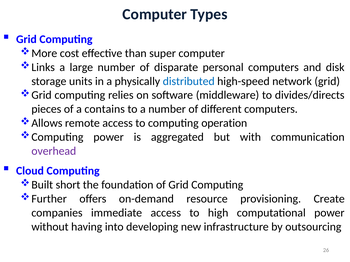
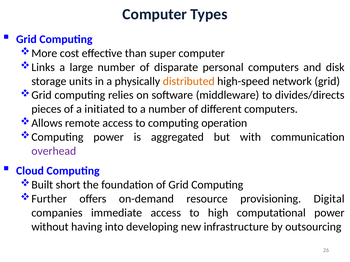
distributed colour: blue -> orange (189, 81)
contains: contains -> initiated (105, 109)
Create: Create -> Digital (329, 199)
